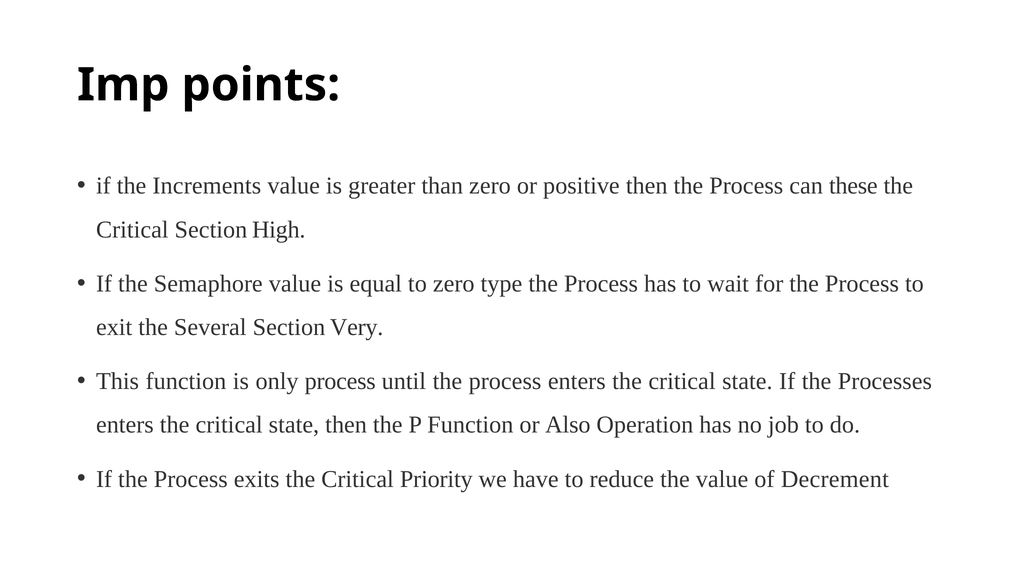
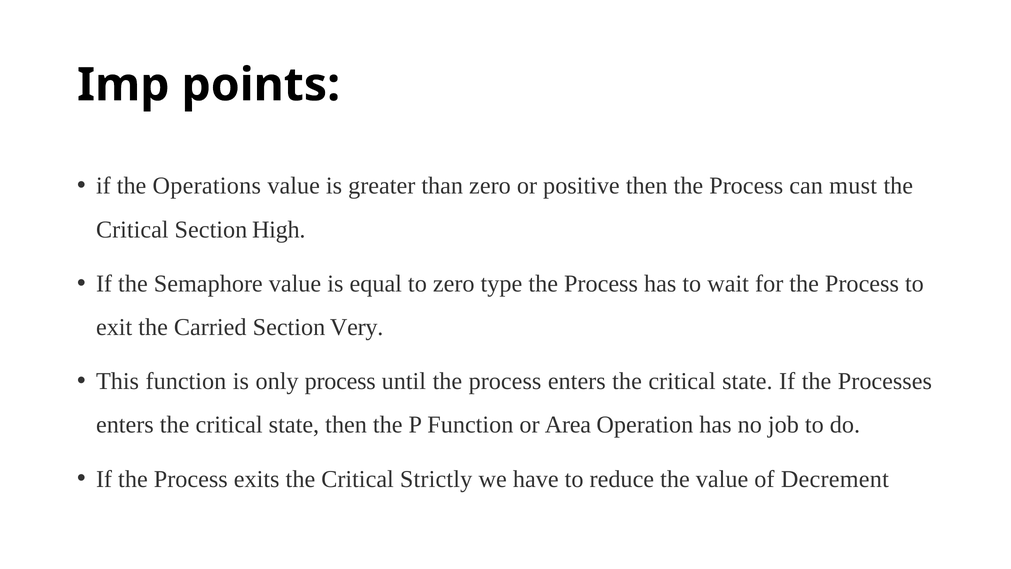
Increments: Increments -> Operations (207, 186)
these: these -> must (853, 186)
Several: Several -> Carried (210, 327)
Also: Also -> Area (568, 425)
Priority: Priority -> Strictly (436, 479)
